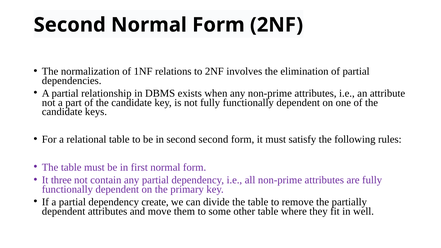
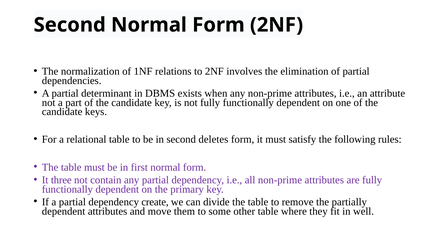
relationship: relationship -> determinant (106, 93)
second second: second -> deletes (213, 140)
